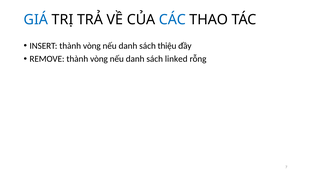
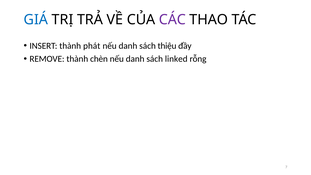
CÁC colour: blue -> purple (172, 20)
INSERT thành vòng: vòng -> phát (92, 46)
REMOVE thành vòng: vòng -> chèn (99, 59)
